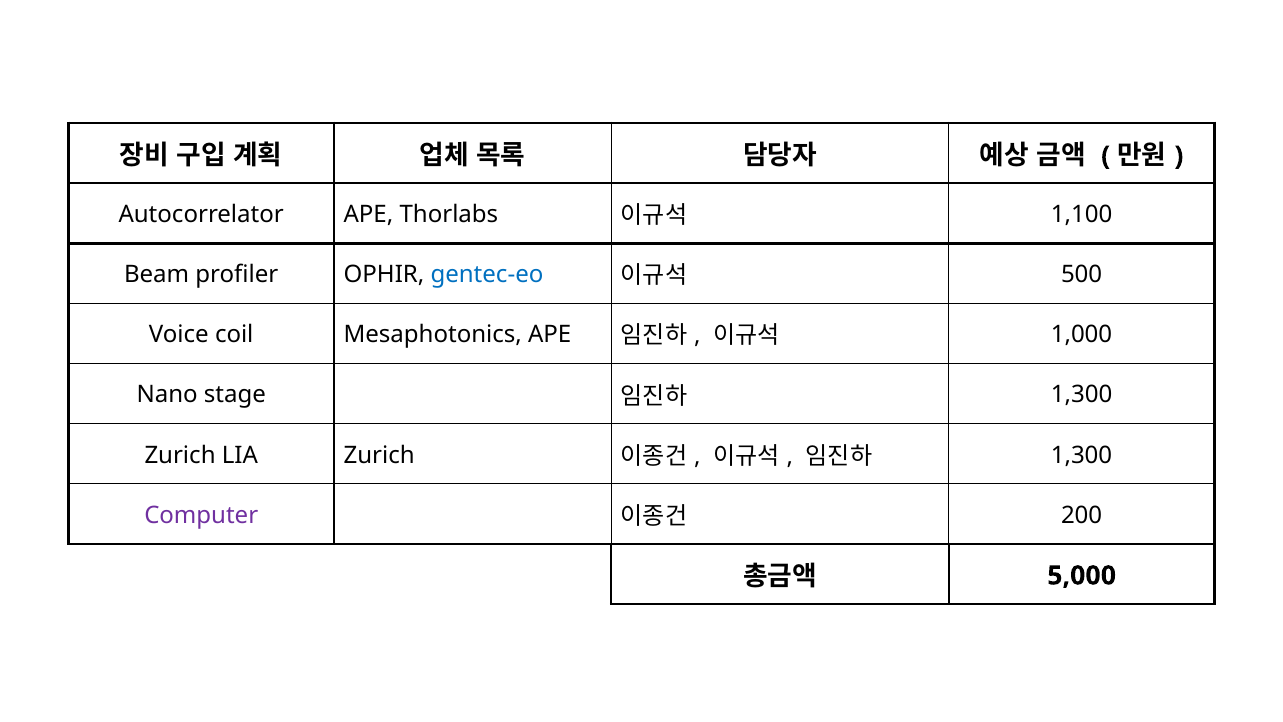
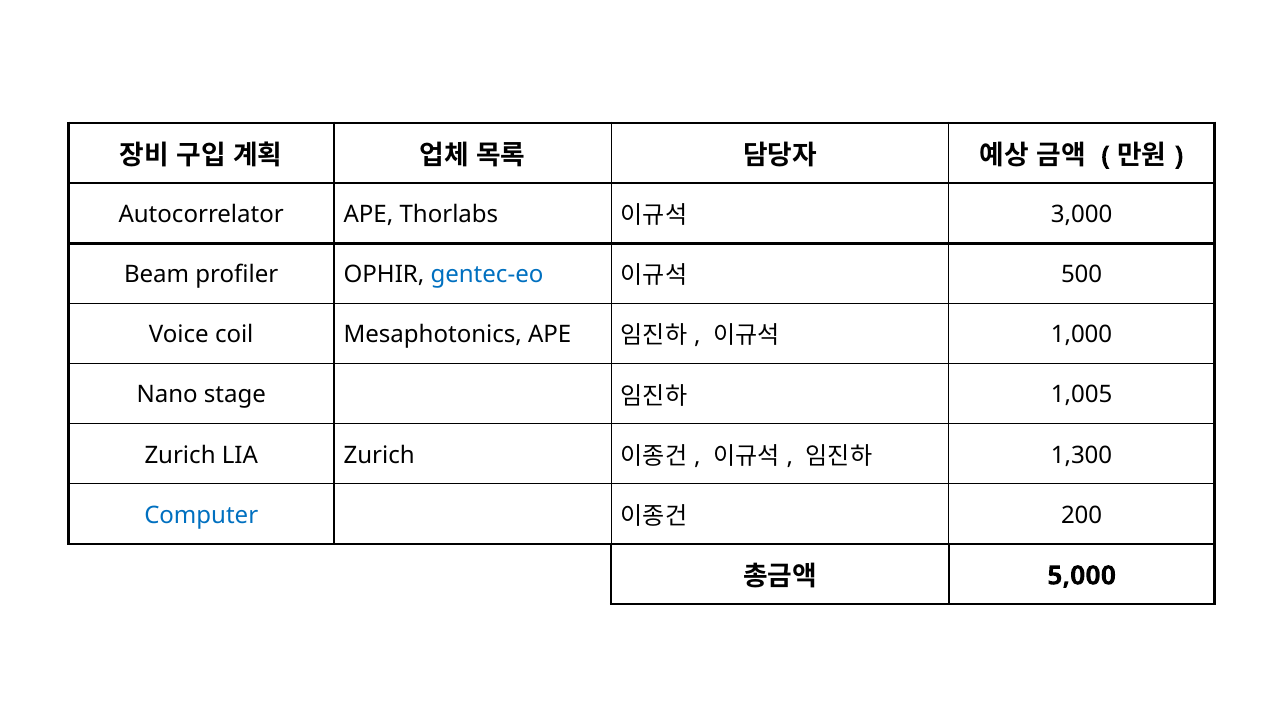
1,100: 1,100 -> 3,000 (1082, 214)
1,300: 1,300 -> 1,005 (1082, 395)
Computer colour: purple -> blue (201, 515)
